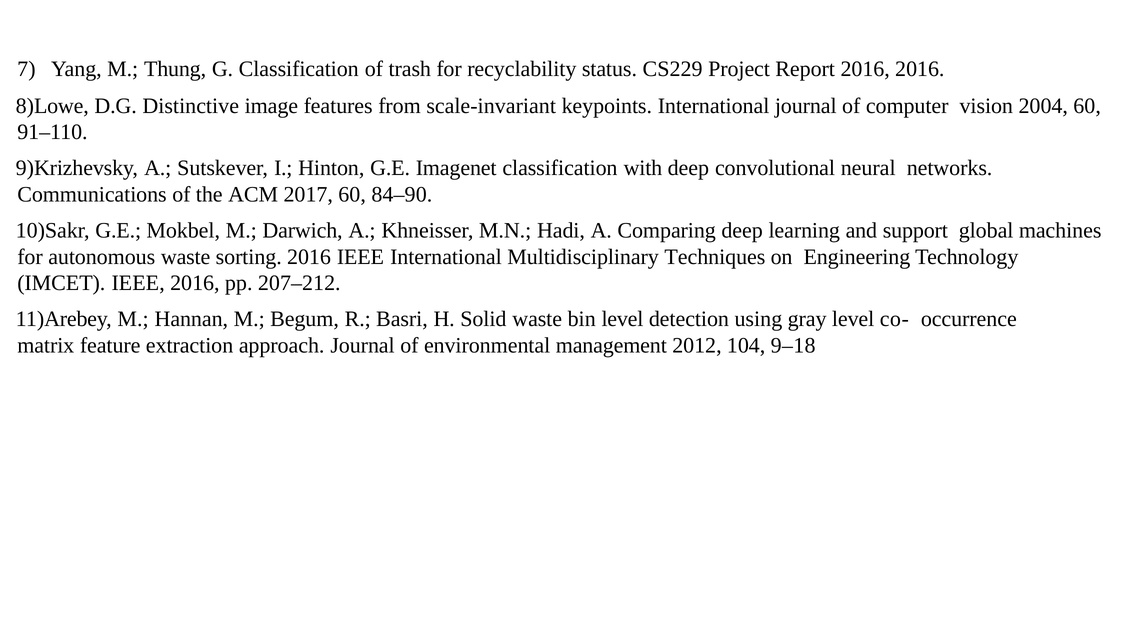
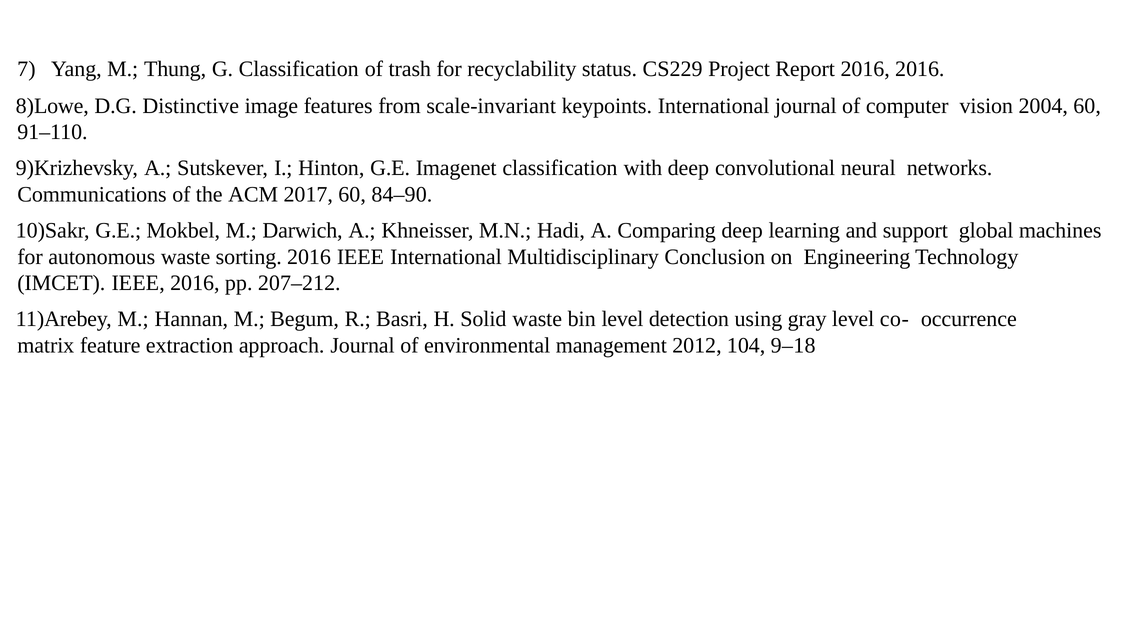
Techniques: Techniques -> Conclusion (715, 257)
